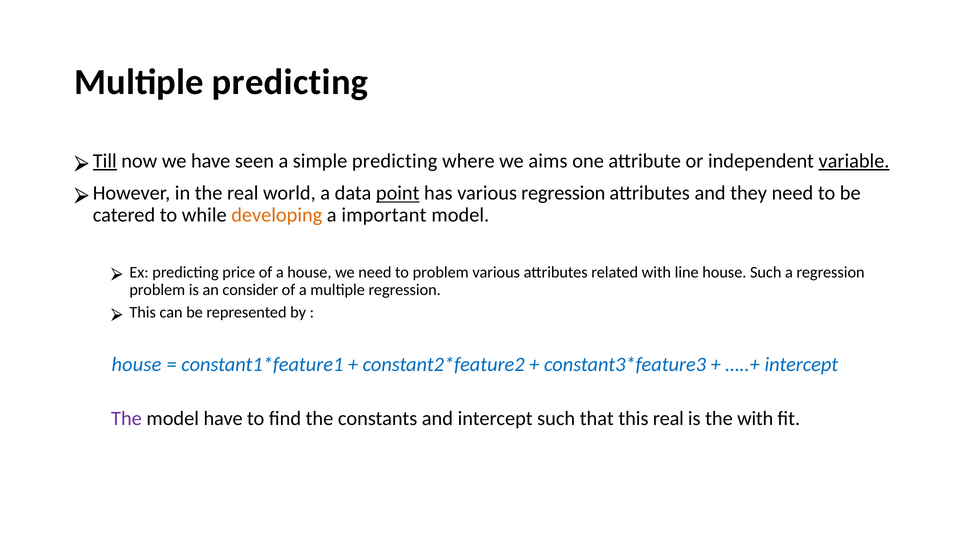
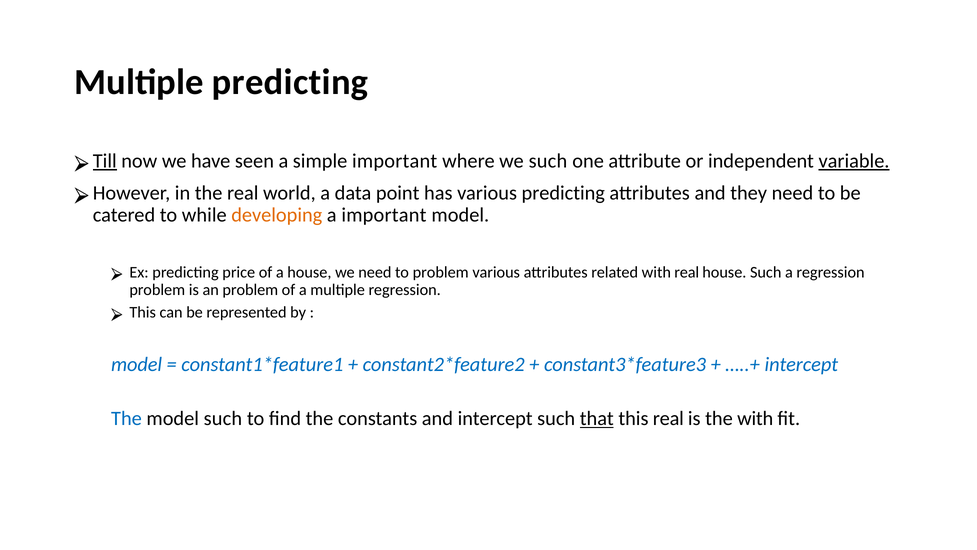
simple predicting: predicting -> important (395, 161)
we aims: aims -> such (548, 161)
point underline: present -> none (398, 193)
various regression: regression -> predicting (563, 193)
with line: line -> real (687, 272)
an consider: consider -> problem (250, 290)
house: house -> model (137, 364)
The colour: purple -> blue (126, 418)
model have: have -> such (223, 418)
that underline: none -> present (597, 418)
